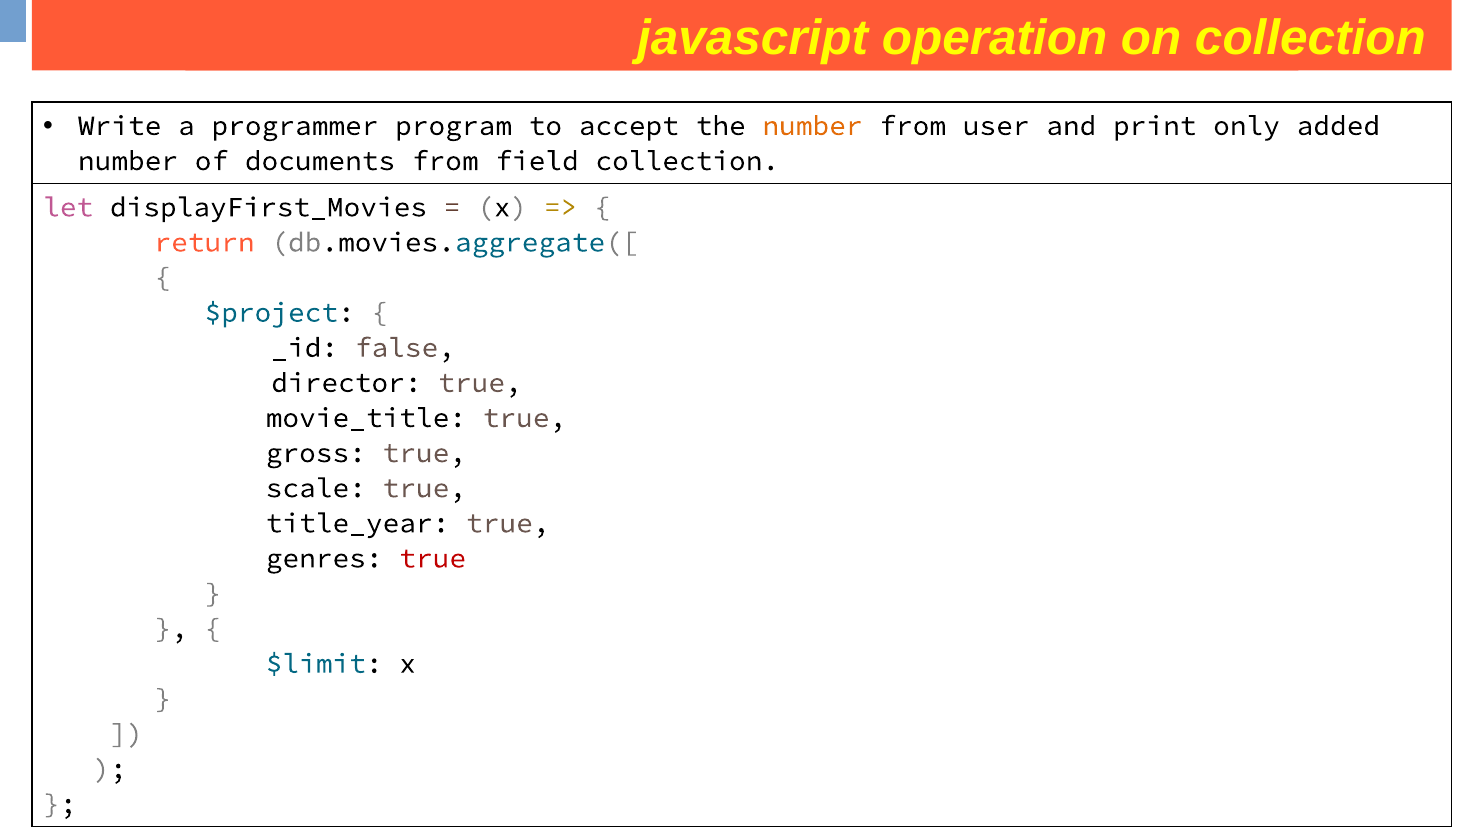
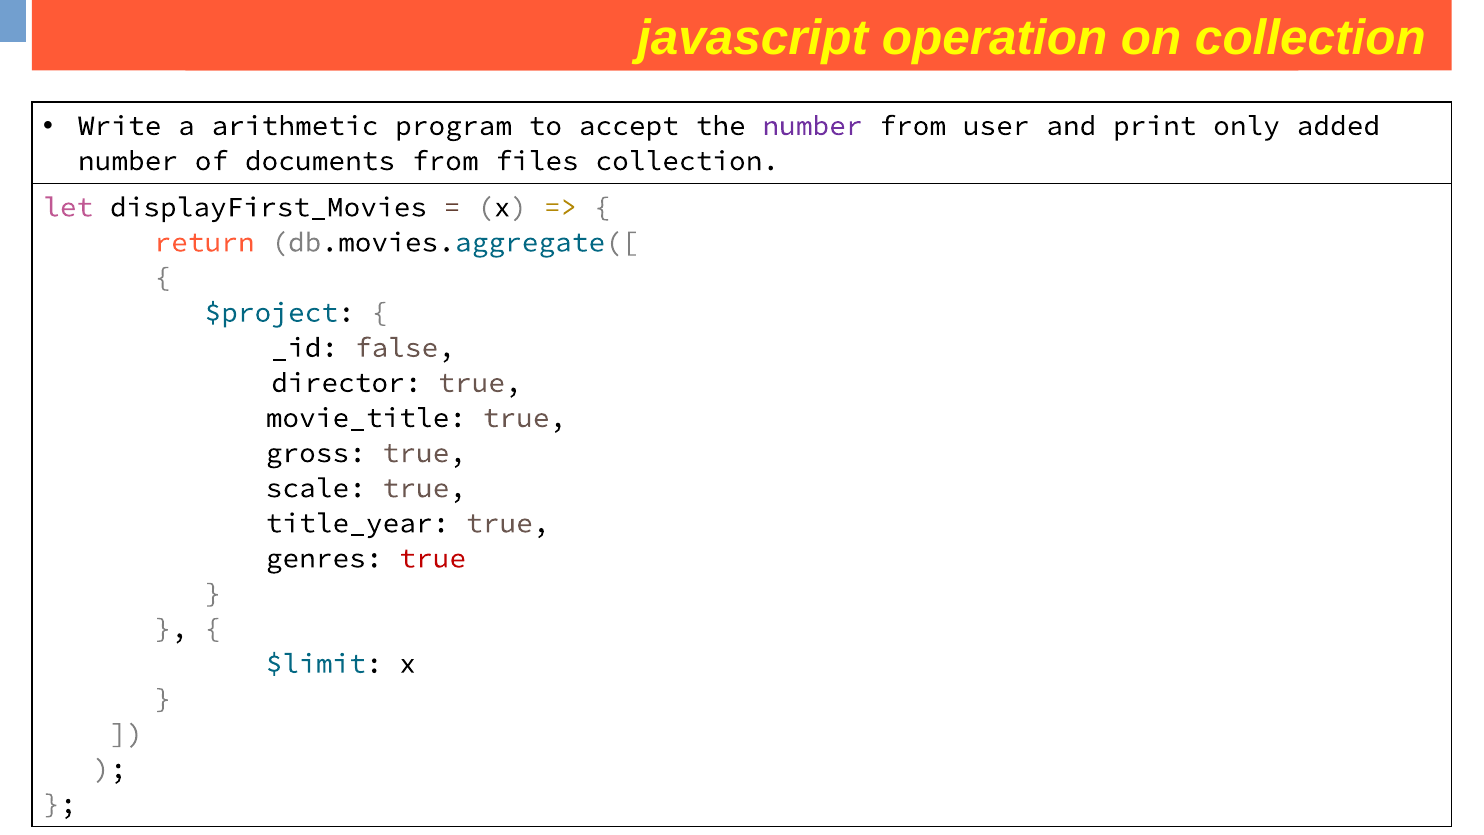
programmer: programmer -> arithmetic (295, 126)
number colour: orange -> purple (812, 126)
field: field -> files (537, 161)
